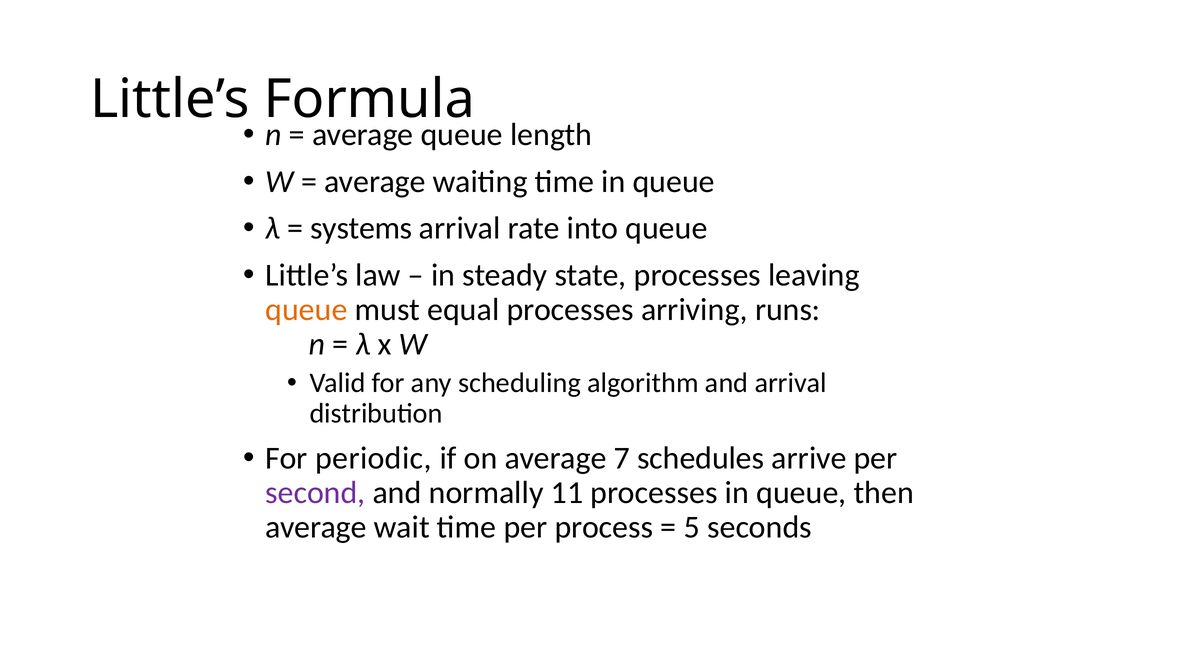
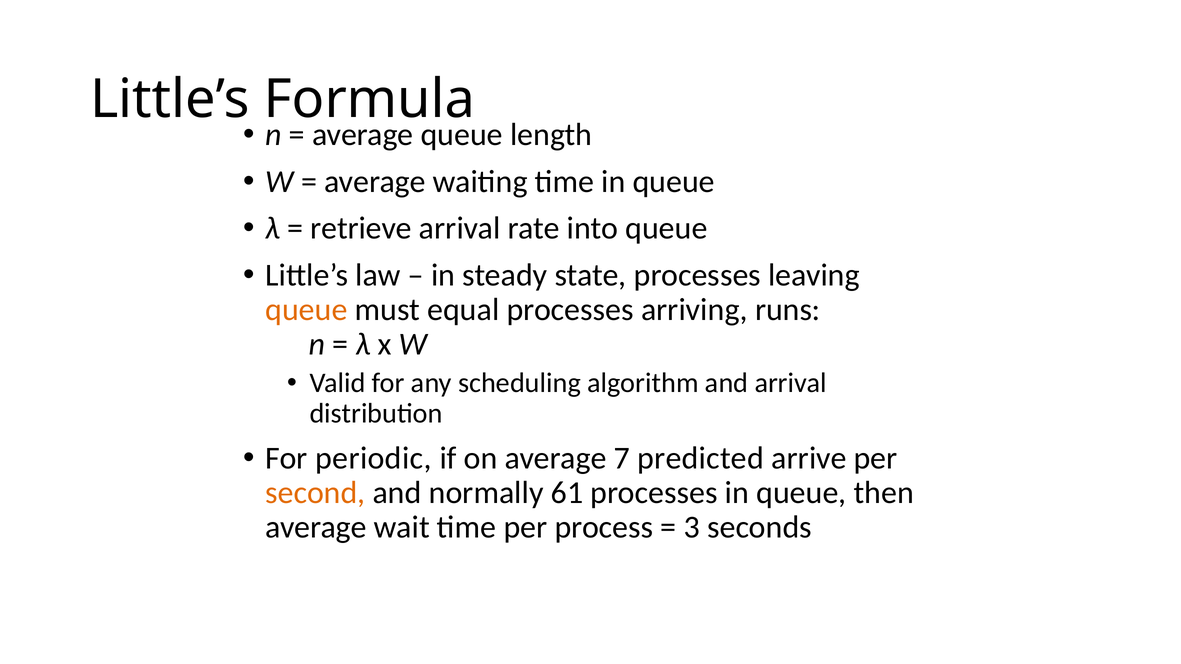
systems: systems -> retrieve (361, 228)
schedules: schedules -> predicted (701, 458)
second colour: purple -> orange (315, 493)
11: 11 -> 61 (567, 493)
5: 5 -> 3 (692, 527)
